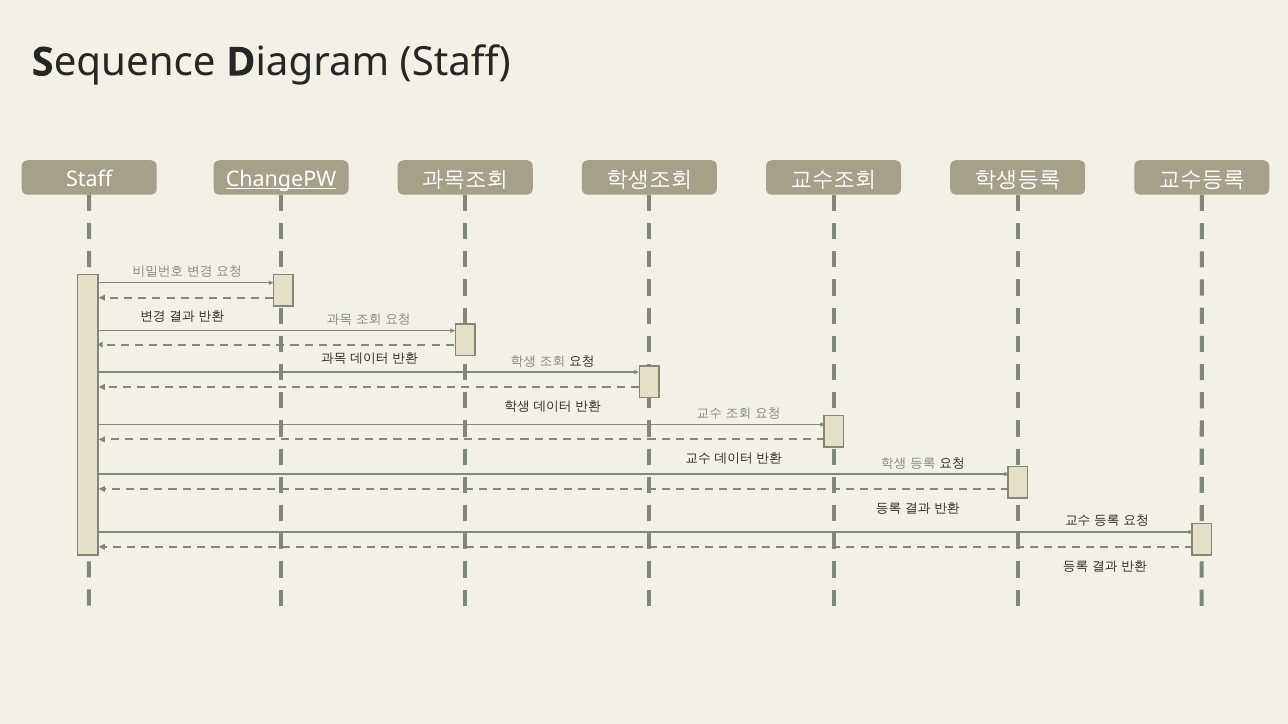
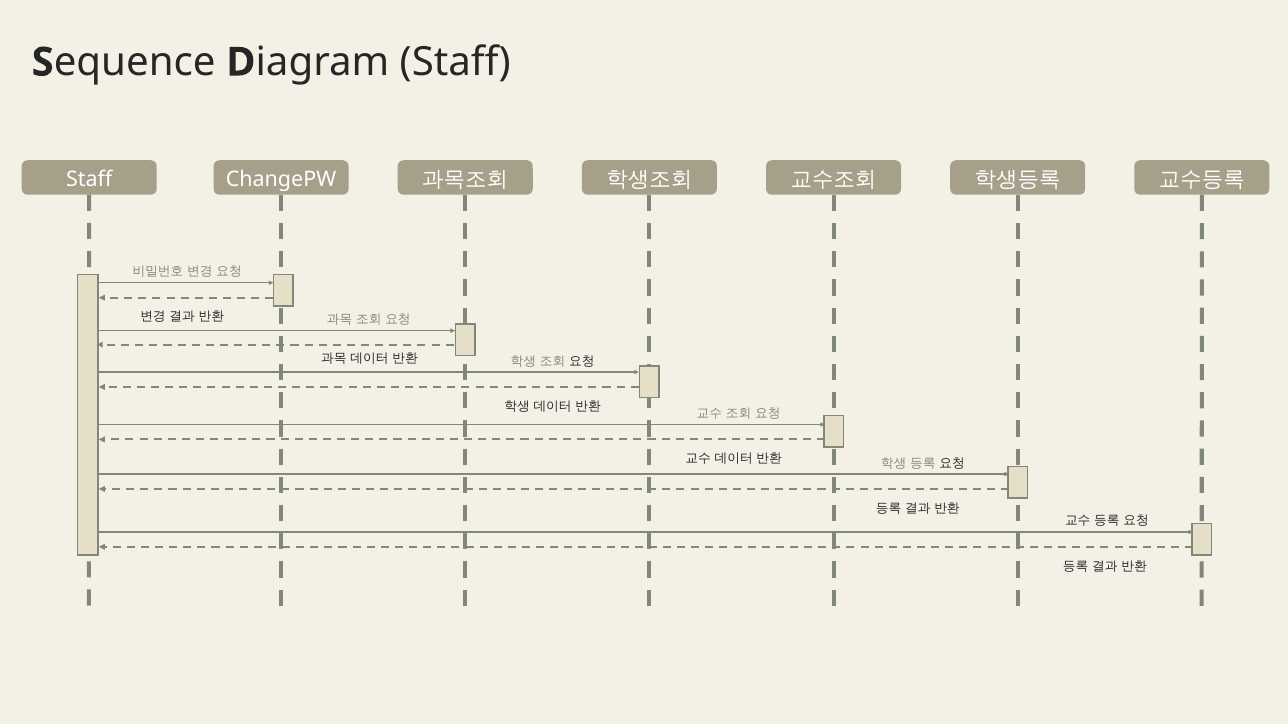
ChangePW underline: present -> none (281, 179)
